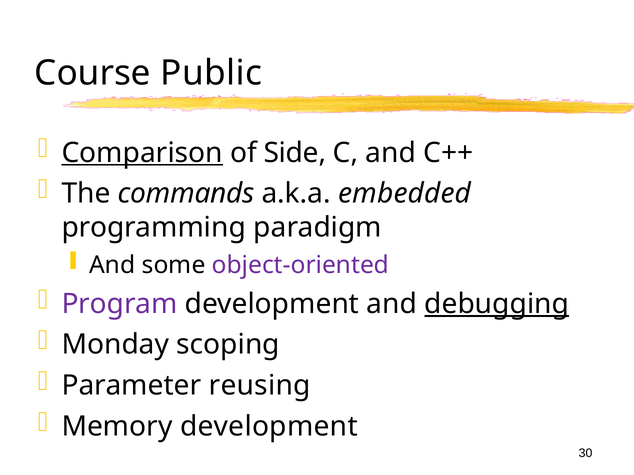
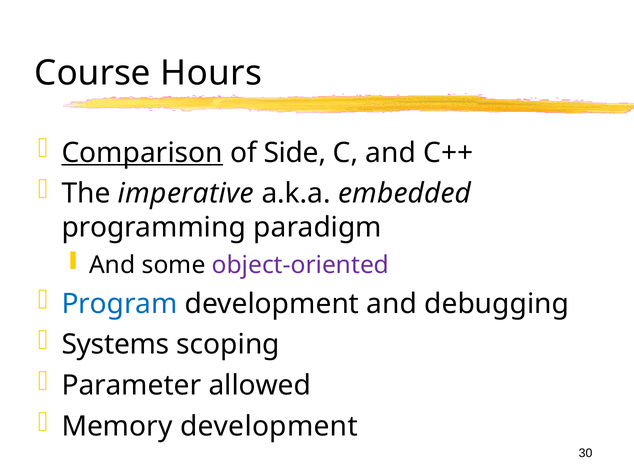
Public: Public -> Hours (211, 73)
commands: commands -> imperative (186, 194)
Program colour: purple -> blue (120, 304)
debugging underline: present -> none (497, 304)
Monday: Monday -> Systems (115, 345)
reusing: reusing -> allowed (260, 386)
